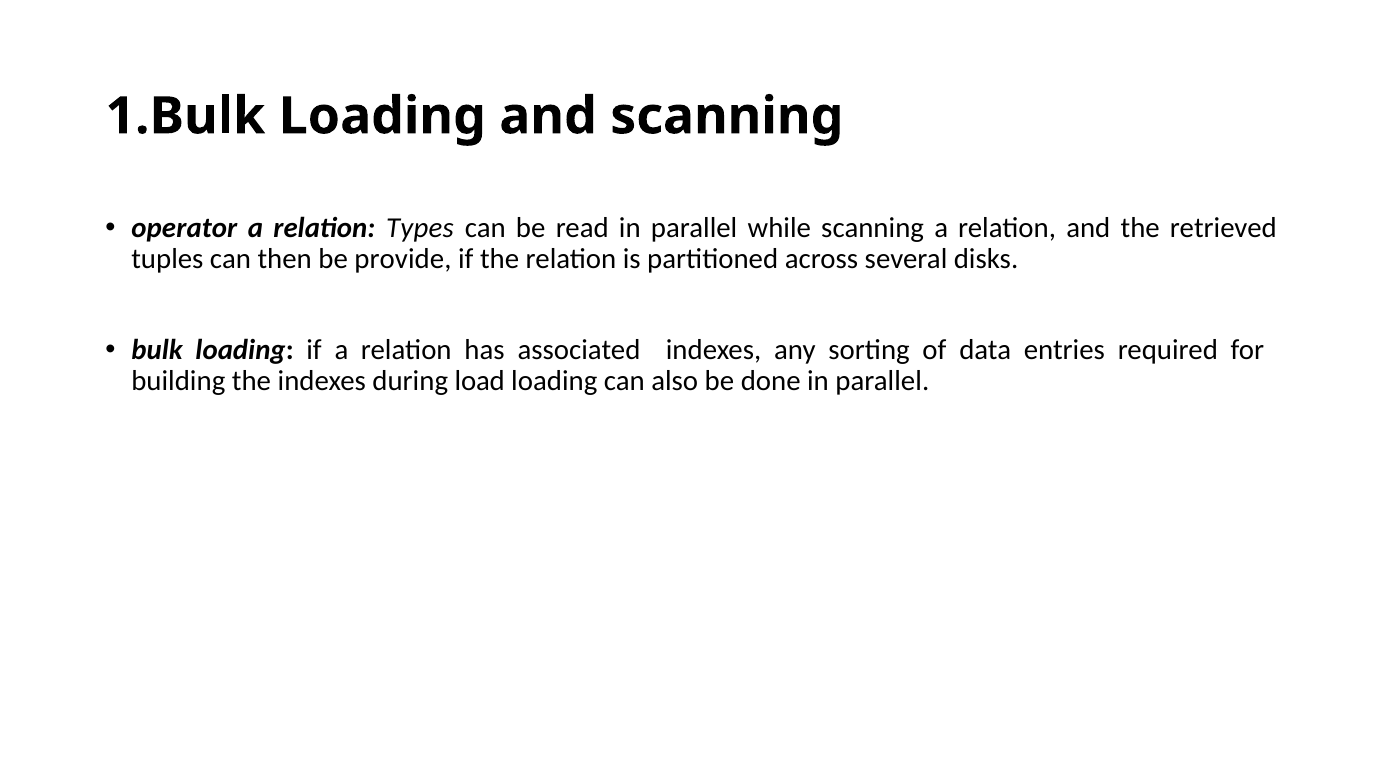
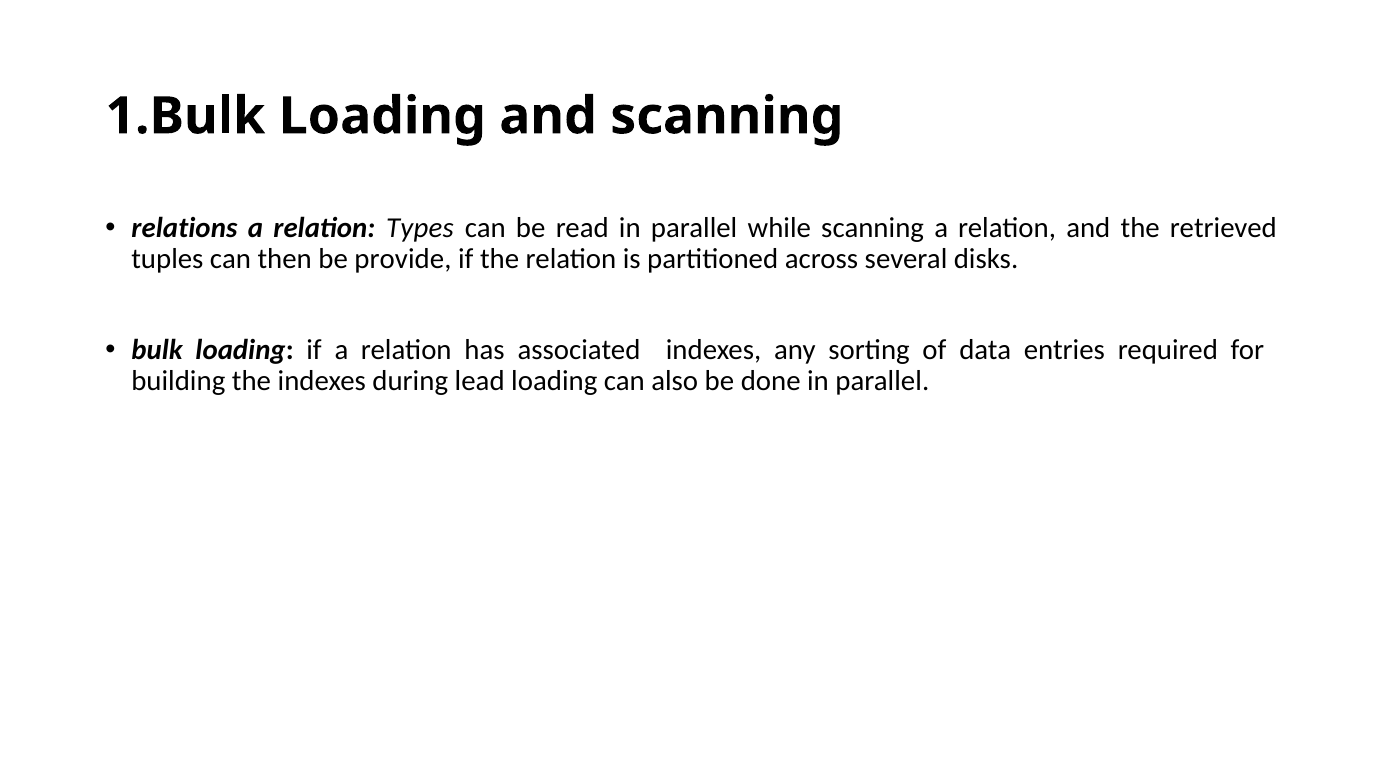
operator: operator -> relations (184, 228)
load: load -> lead (480, 381)
